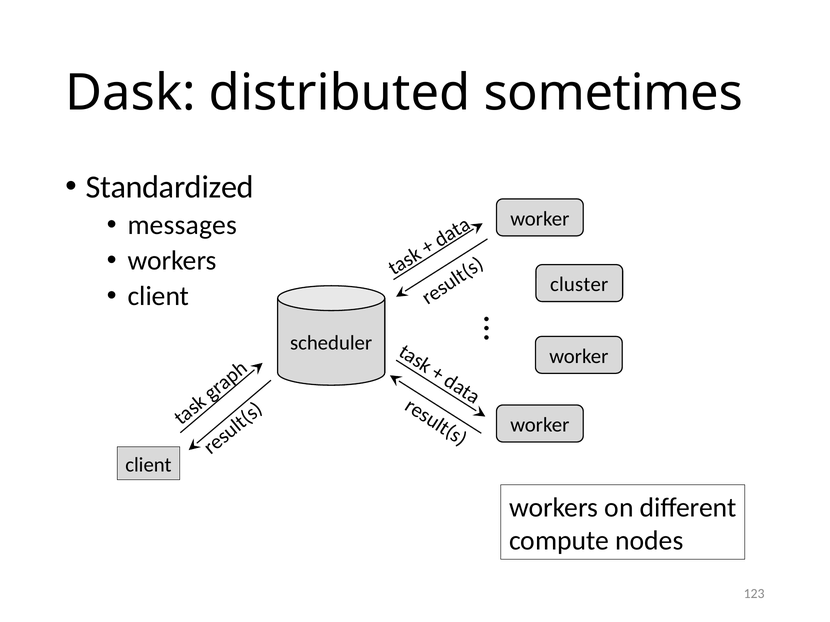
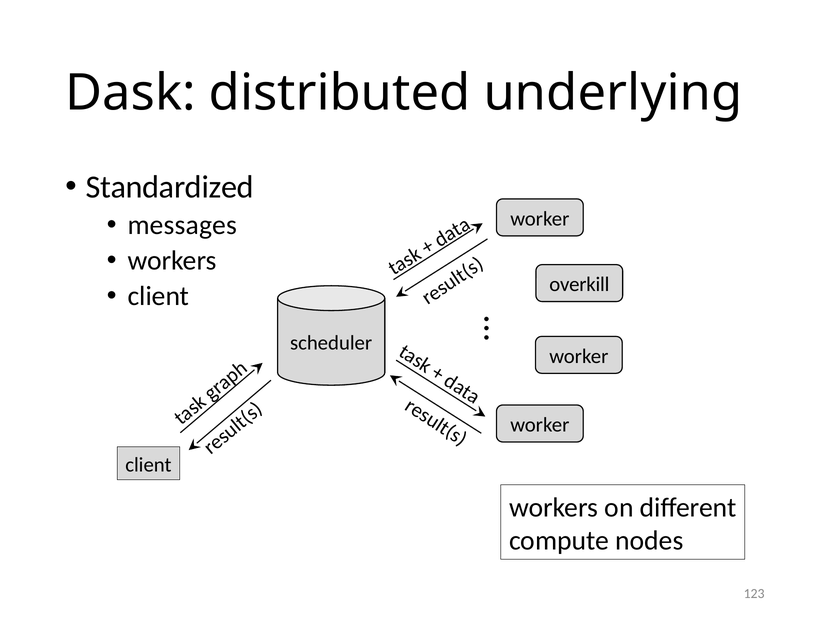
sometimes: sometimes -> underlying (613, 93)
cluster: cluster -> overkill (579, 285)
